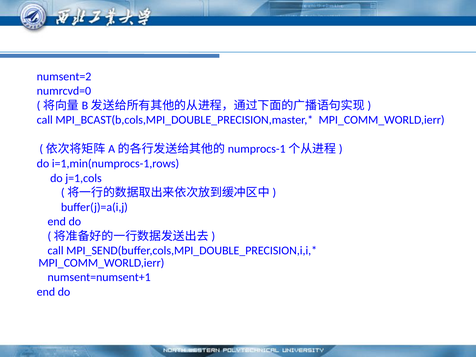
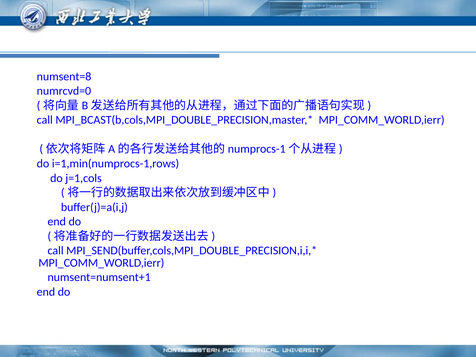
numsent=2: numsent=2 -> numsent=8 (64, 76)
